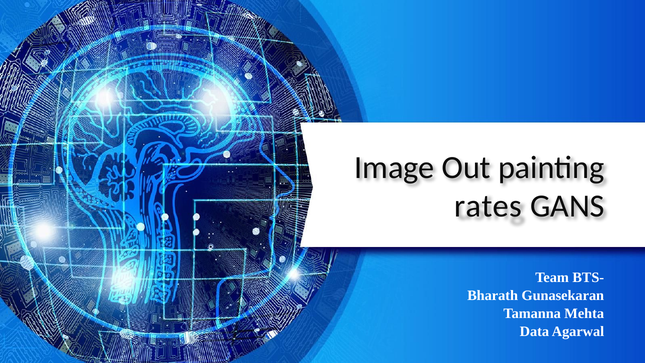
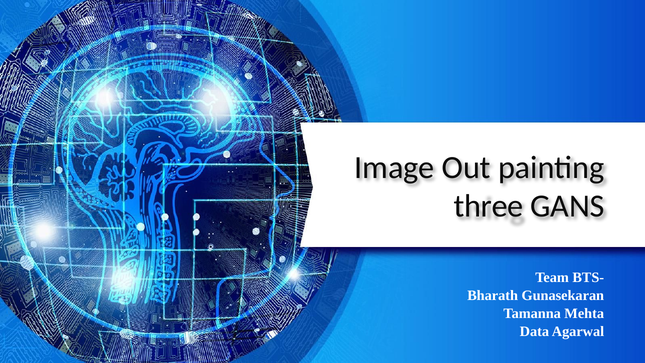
rates: rates -> three (488, 206)
